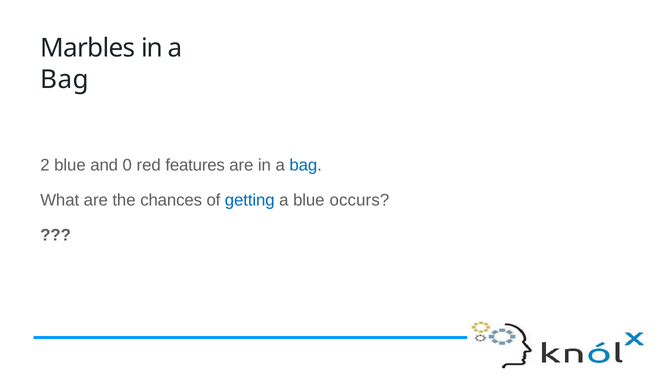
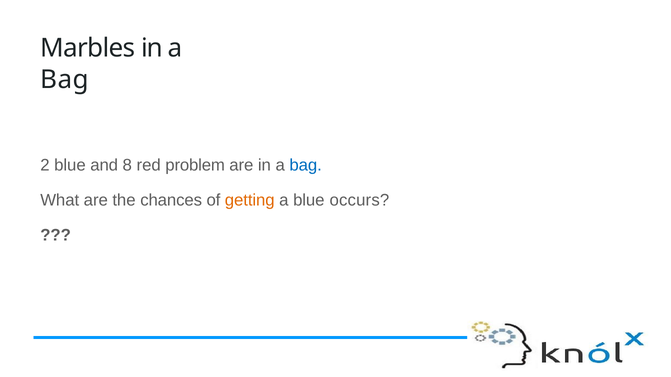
0: 0 -> 8 (127, 166)
features: features -> problem (195, 166)
getting colour: blue -> orange (250, 201)
